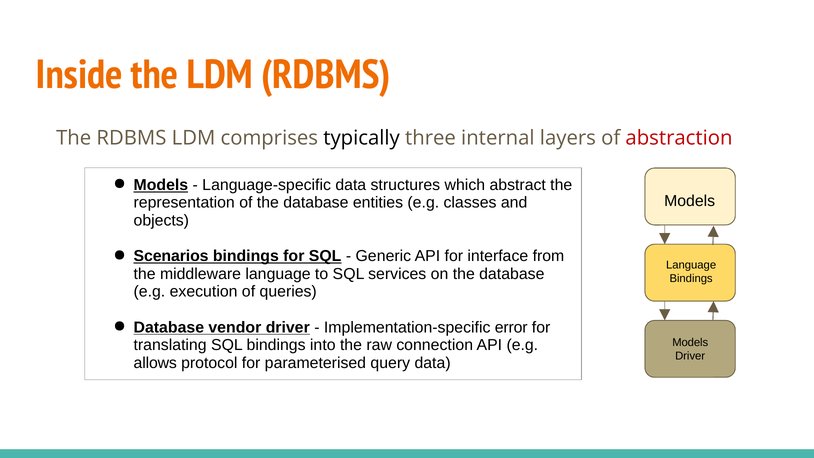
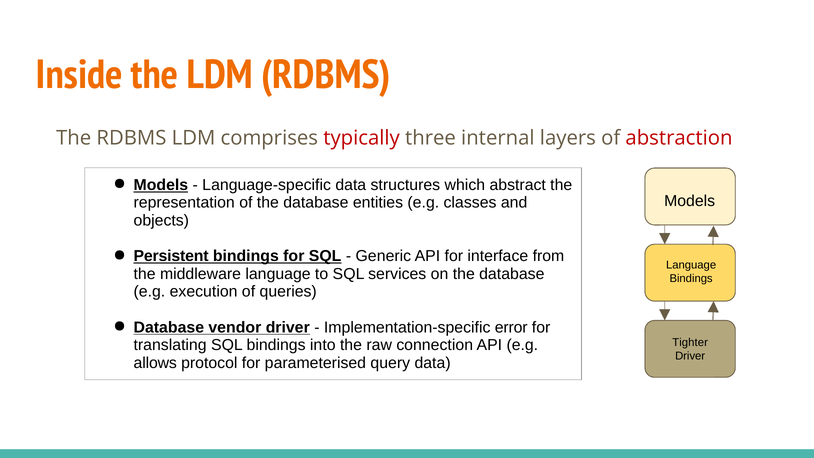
typically colour: black -> red (362, 138)
Scenarios: Scenarios -> Persistent (171, 256)
Models: Models -> Tighter (690, 342)
